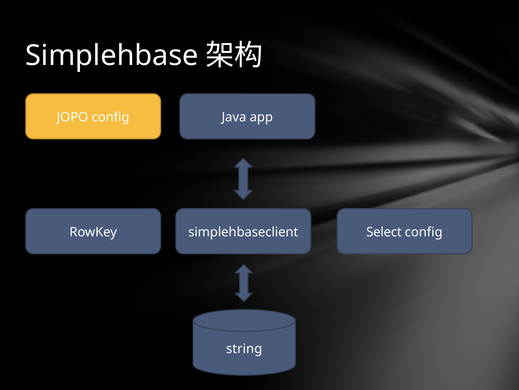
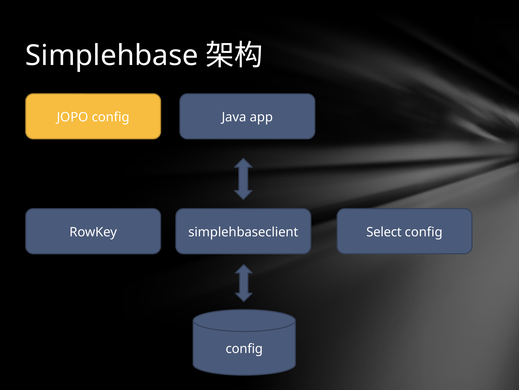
string: string -> config (244, 348)
